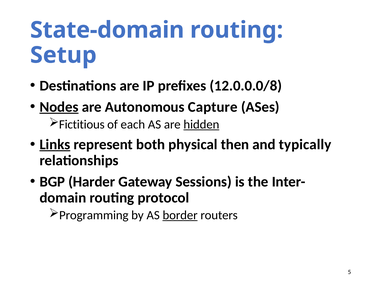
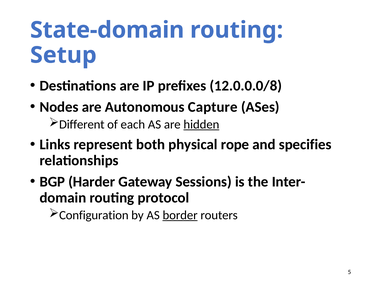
Nodes underline: present -> none (59, 107)
Fictitious: Fictitious -> Different (82, 125)
Links underline: present -> none (55, 145)
then: then -> rope (235, 145)
typically: typically -> specifies (305, 145)
Programming: Programming -> Configuration (94, 216)
